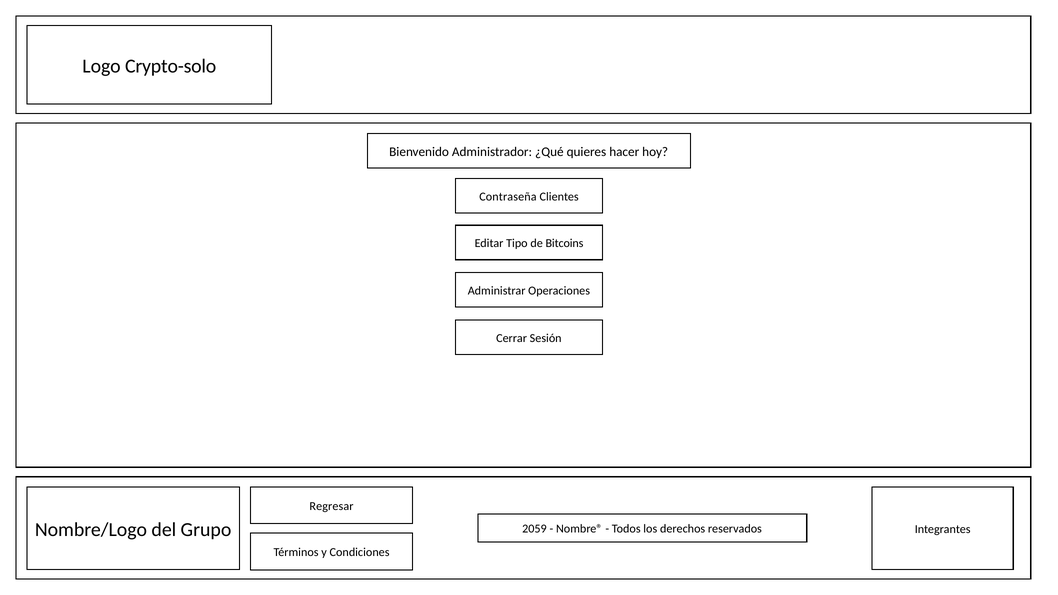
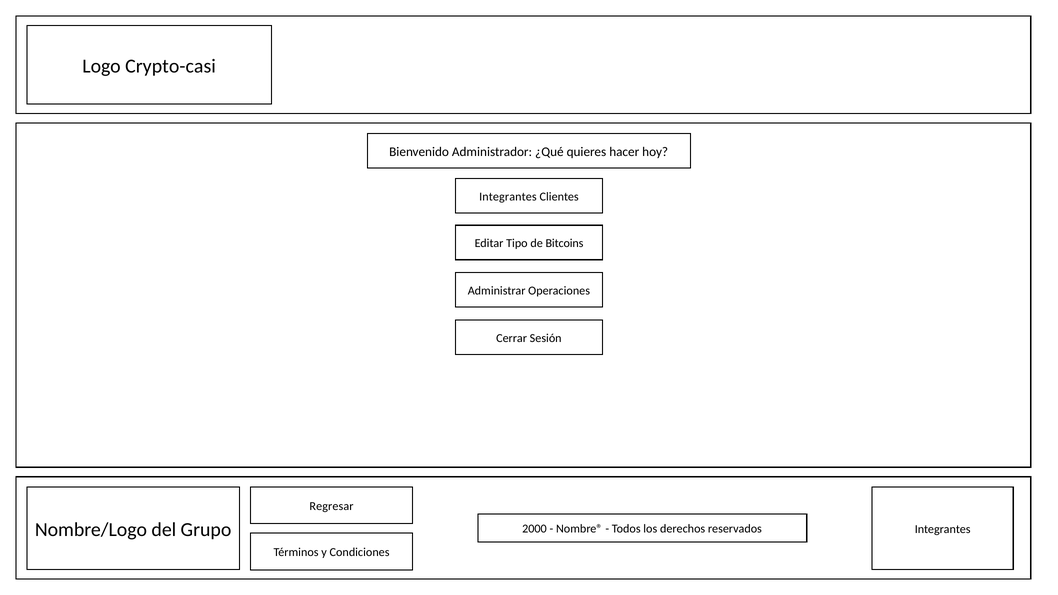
Crypto-solo: Crypto-solo -> Crypto-casi (171, 66)
Contraseña: Contraseña -> Integrantes (508, 197)
2059: 2059 -> 2000 (534, 529)
